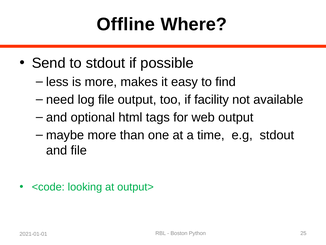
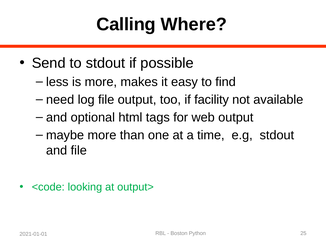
Offline: Offline -> Calling (126, 24)
